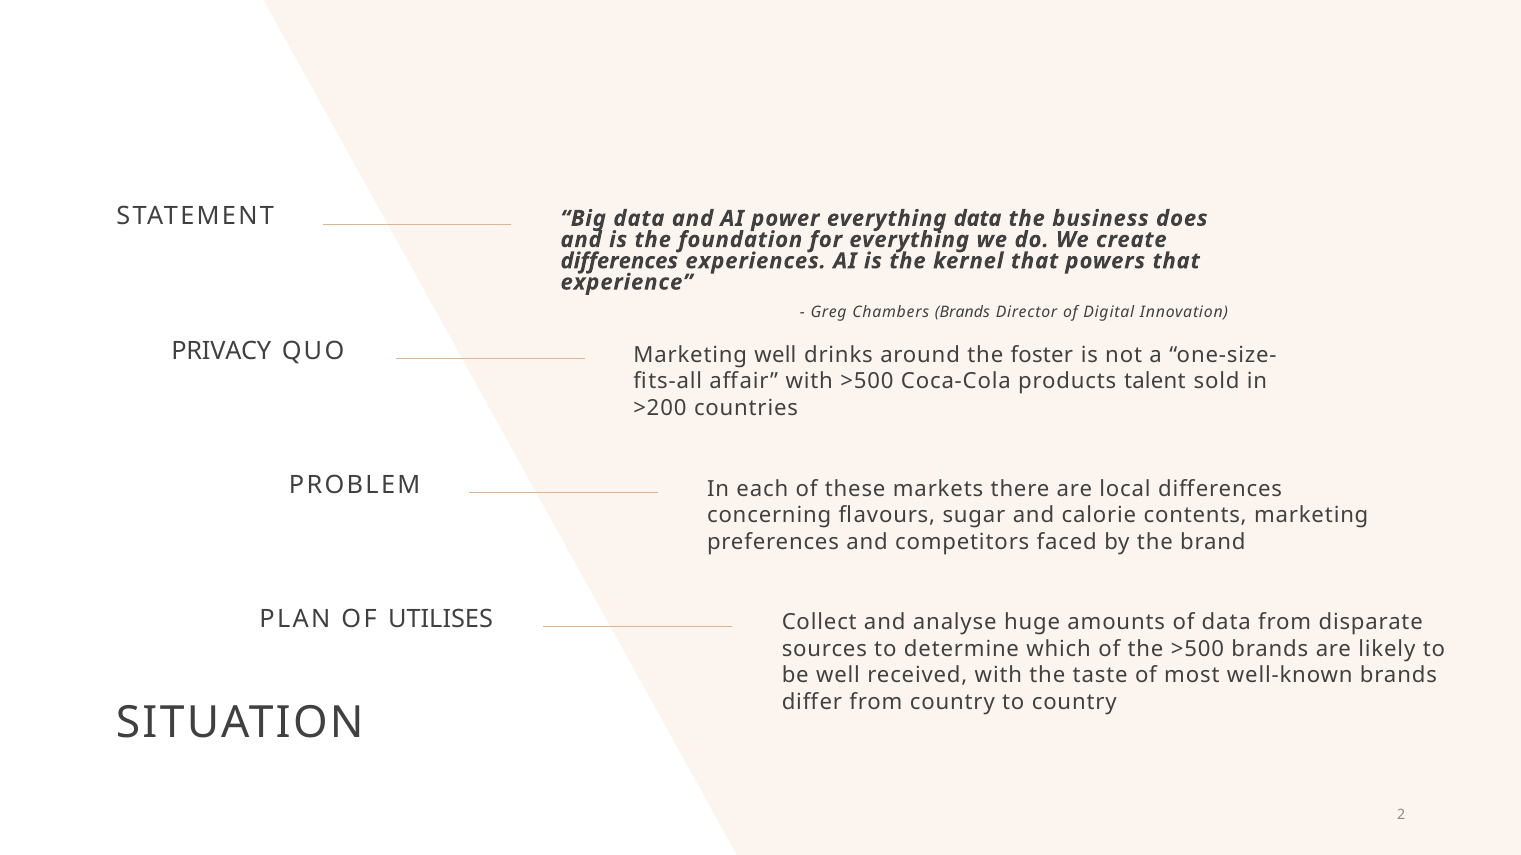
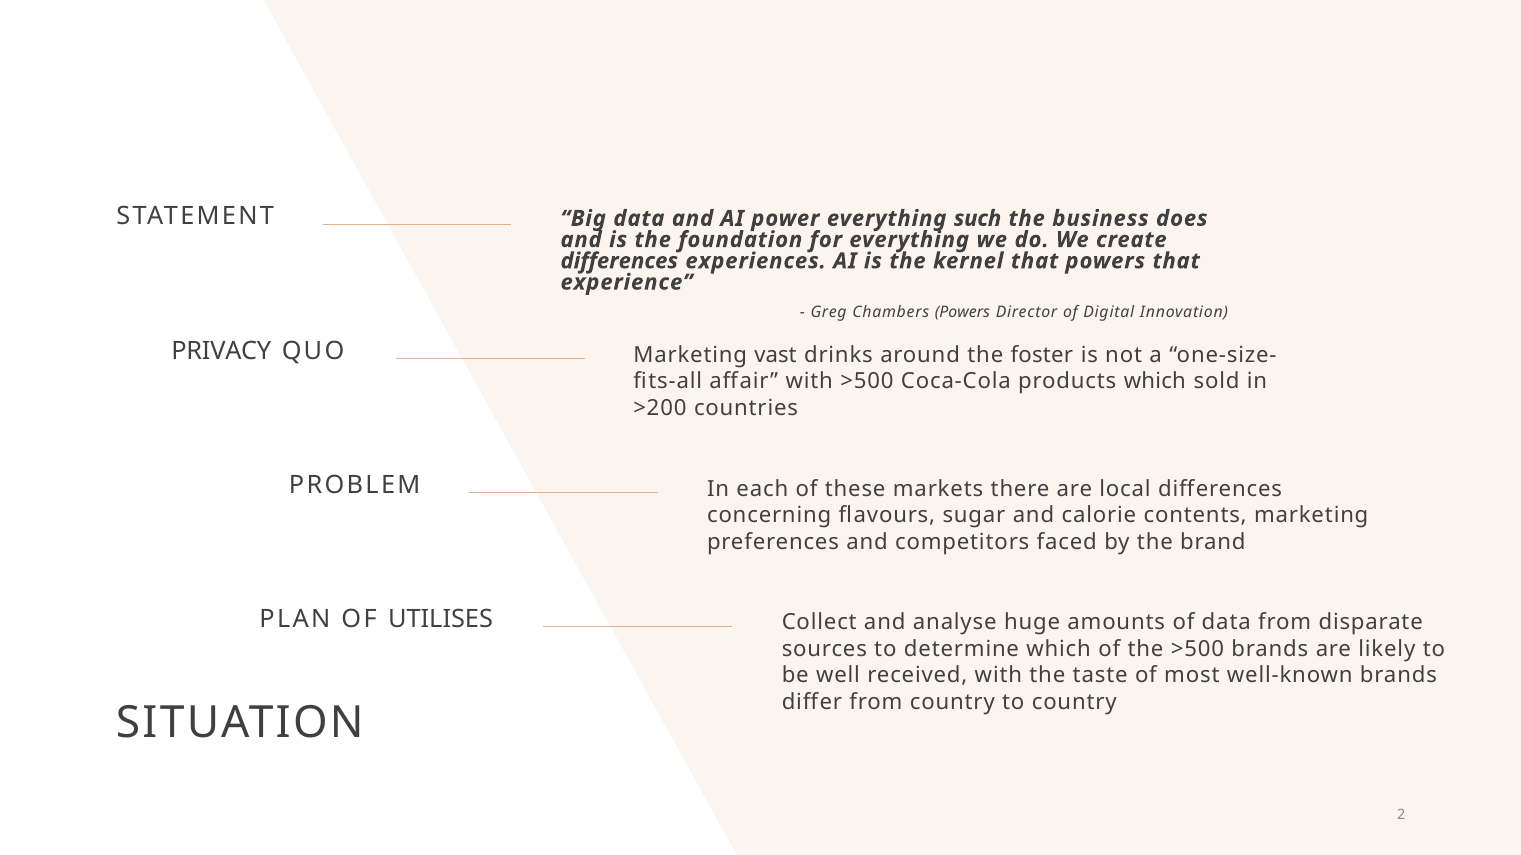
everything data: data -> such (978, 219)
Chambers Brands: Brands -> Powers (962, 312)
Marketing well: well -> vast (776, 355)
products talent: talent -> which (1155, 382)
